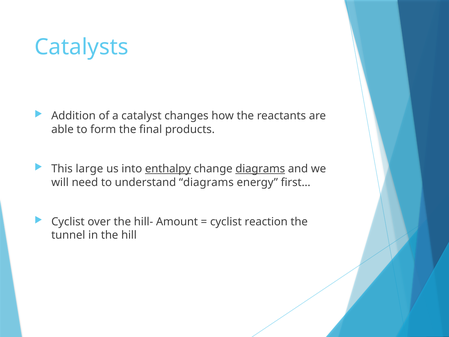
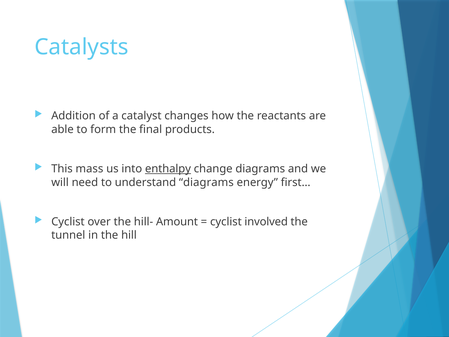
large: large -> mass (89, 169)
diagrams underline: present -> none (260, 169)
reaction: reaction -> involved (266, 222)
